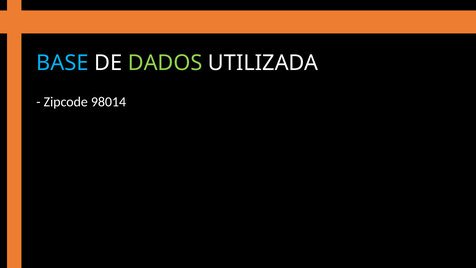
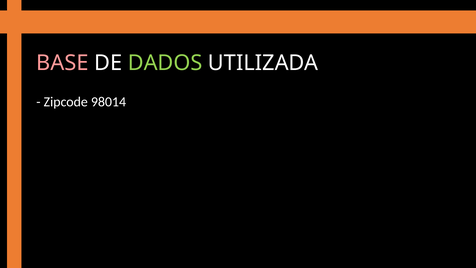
BASE colour: light blue -> pink (62, 63)
